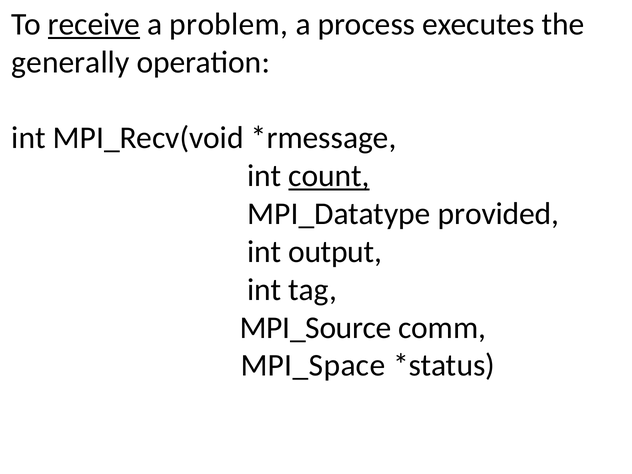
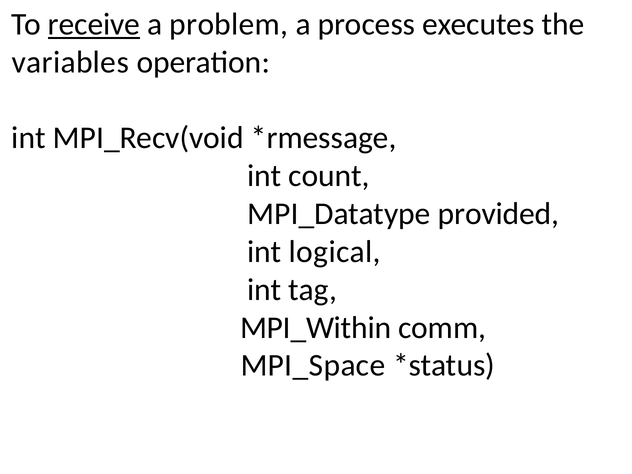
generally: generally -> variables (70, 62)
count underline: present -> none (329, 176)
output: output -> logical (335, 252)
MPI_Source: MPI_Source -> MPI_Within (316, 328)
